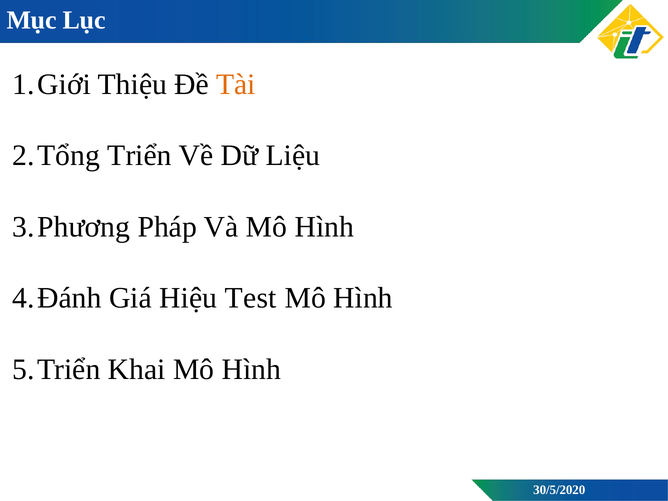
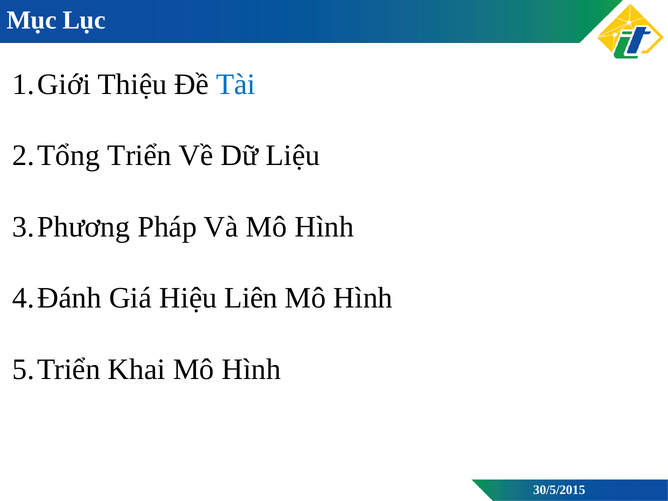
Tài colour: orange -> blue (236, 84)
Test: Test -> Liên (251, 298)
30/5/2020: 30/5/2020 -> 30/5/2015 (559, 490)
